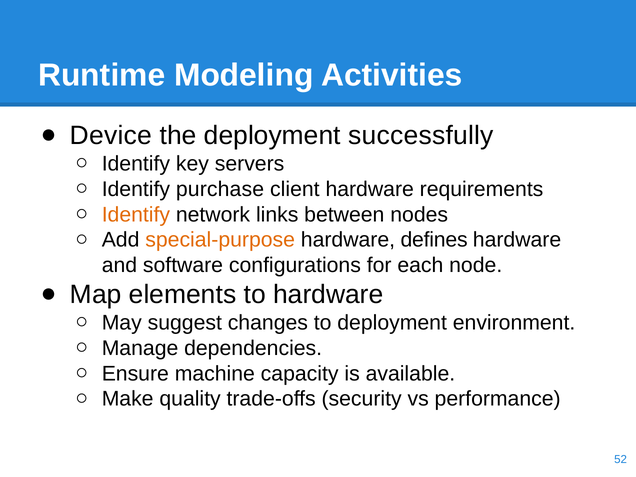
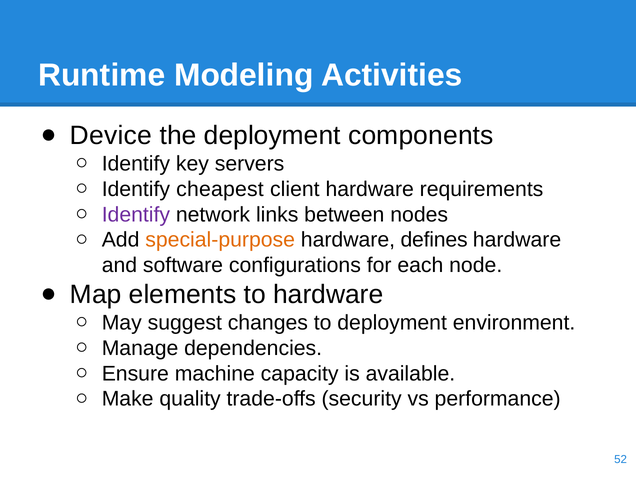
successfully: successfully -> components (421, 135)
purchase: purchase -> cheapest (220, 189)
Identify colour: orange -> purple (136, 215)
